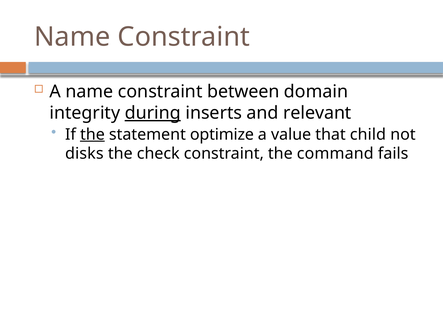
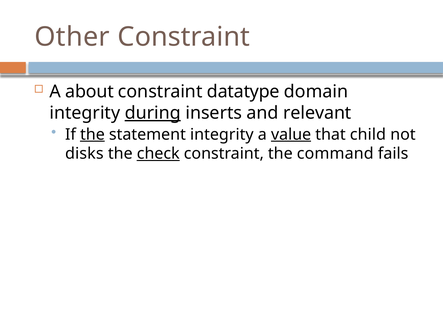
Name: Name -> Other (72, 37)
A name: name -> about (90, 92)
between: between -> datatype (243, 92)
statement optimize: optimize -> integrity (222, 134)
value underline: none -> present (291, 134)
check underline: none -> present (158, 154)
